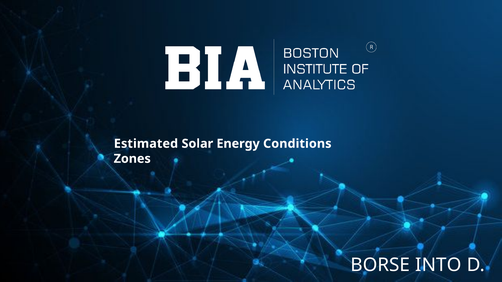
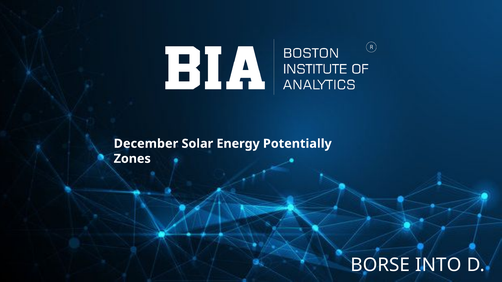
Estimated: Estimated -> December (146, 144)
Conditions: Conditions -> Potentially (297, 144)
